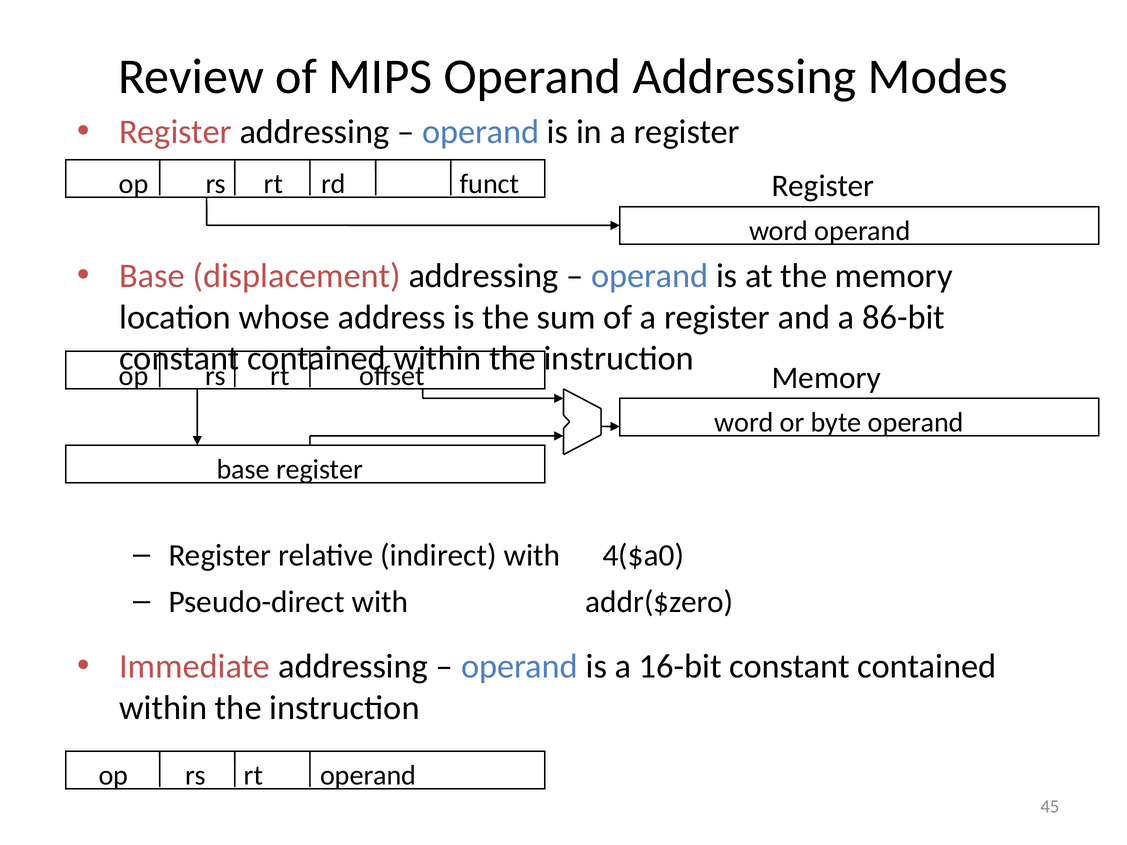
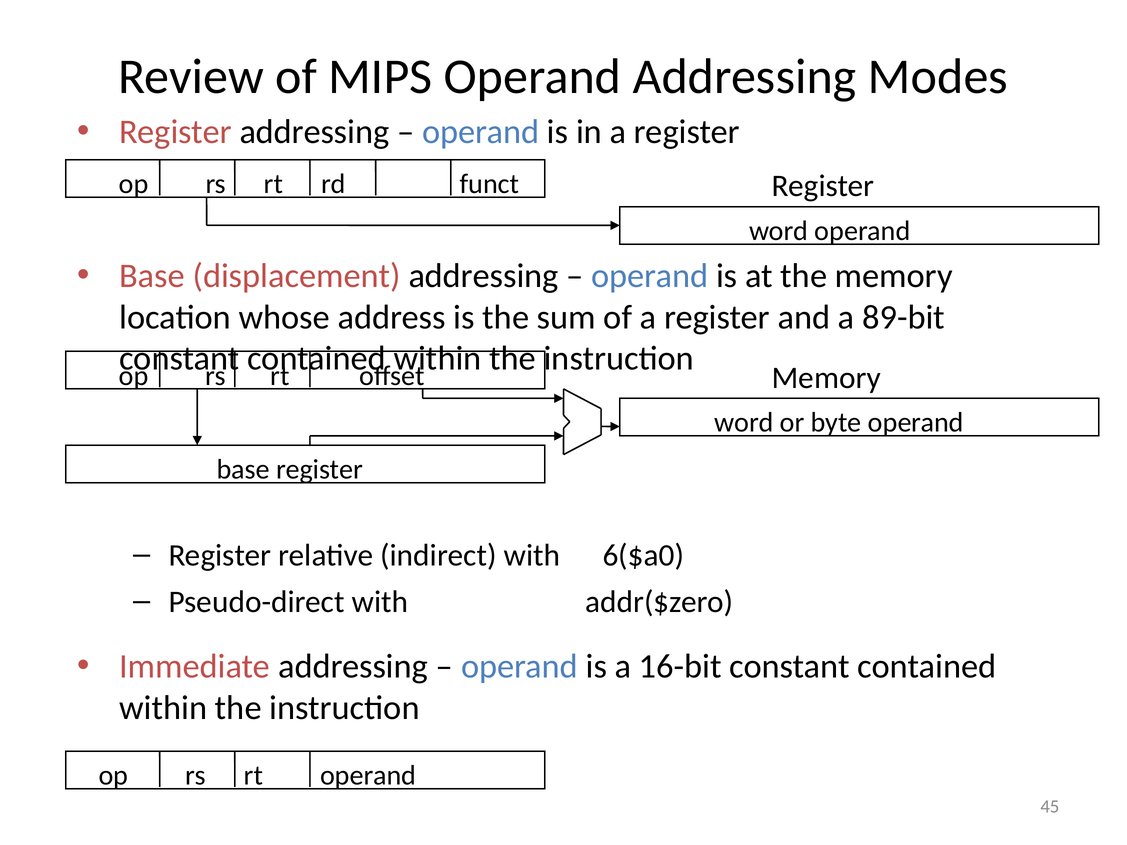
86-bit: 86-bit -> 89-bit (904, 317)
4($a0: 4($a0 -> 6($a0 (643, 556)
